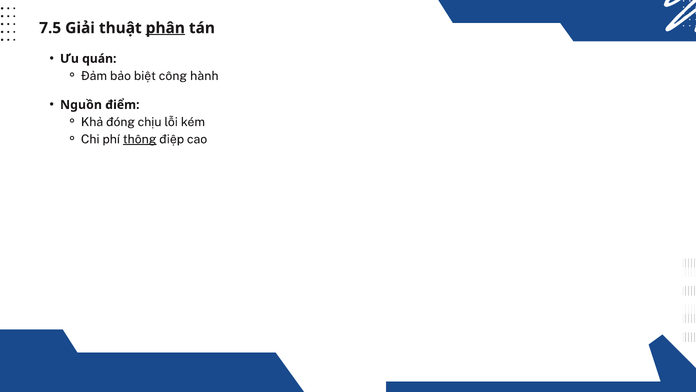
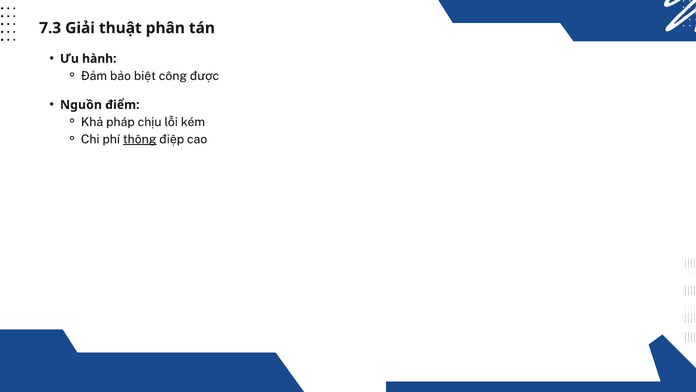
7.5: 7.5 -> 7.3 (50, 28)
phân underline: present -> none (165, 28)
quán: quán -> hành (99, 59)
hành: hành -> được (204, 76)
đóng: đóng -> pháp (120, 122)
